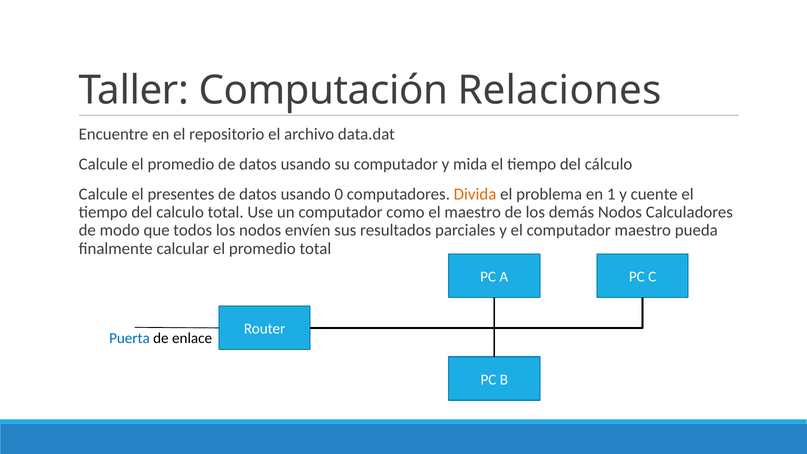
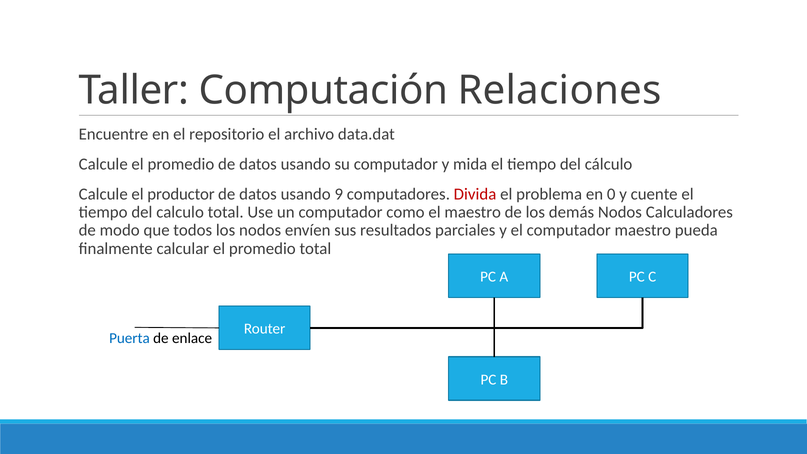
presentes: presentes -> productor (181, 194)
0: 0 -> 9 (339, 194)
Divida colour: orange -> red (475, 194)
1: 1 -> 0 (611, 194)
